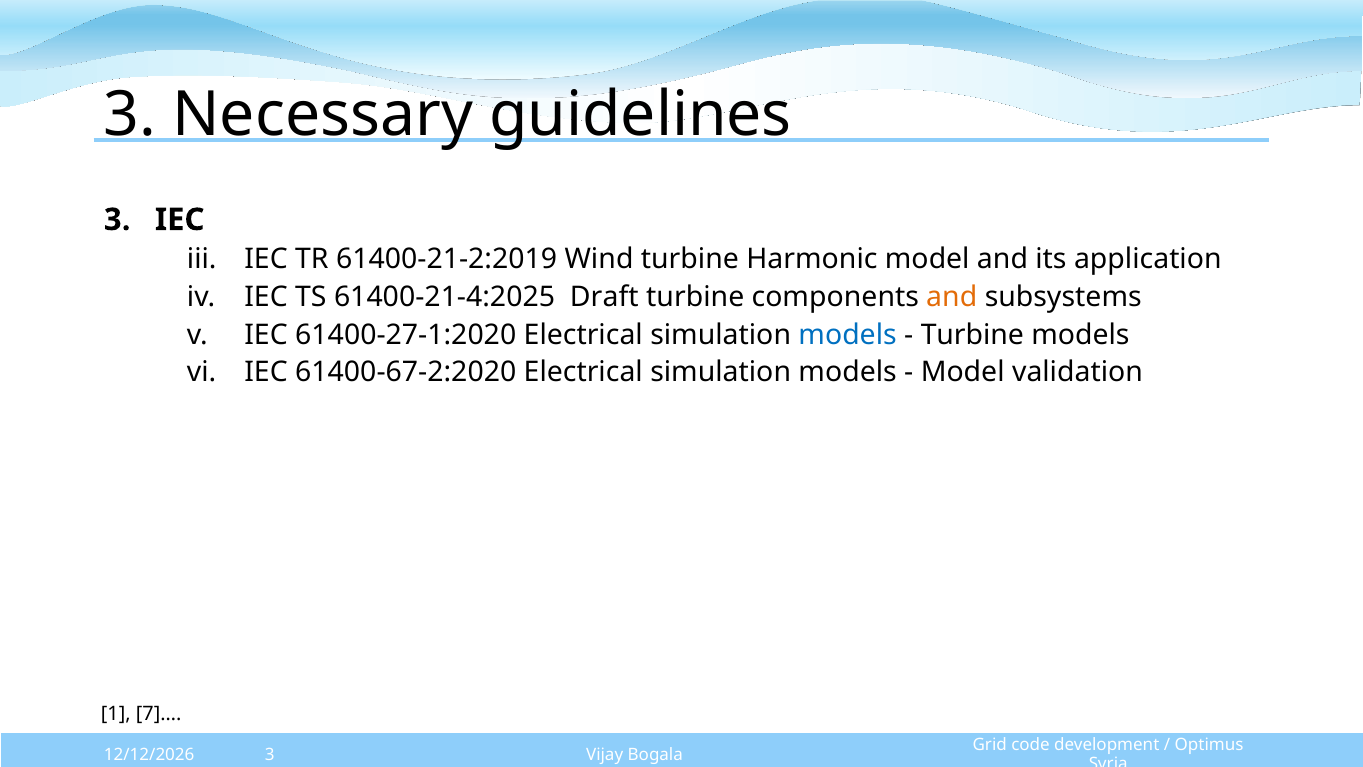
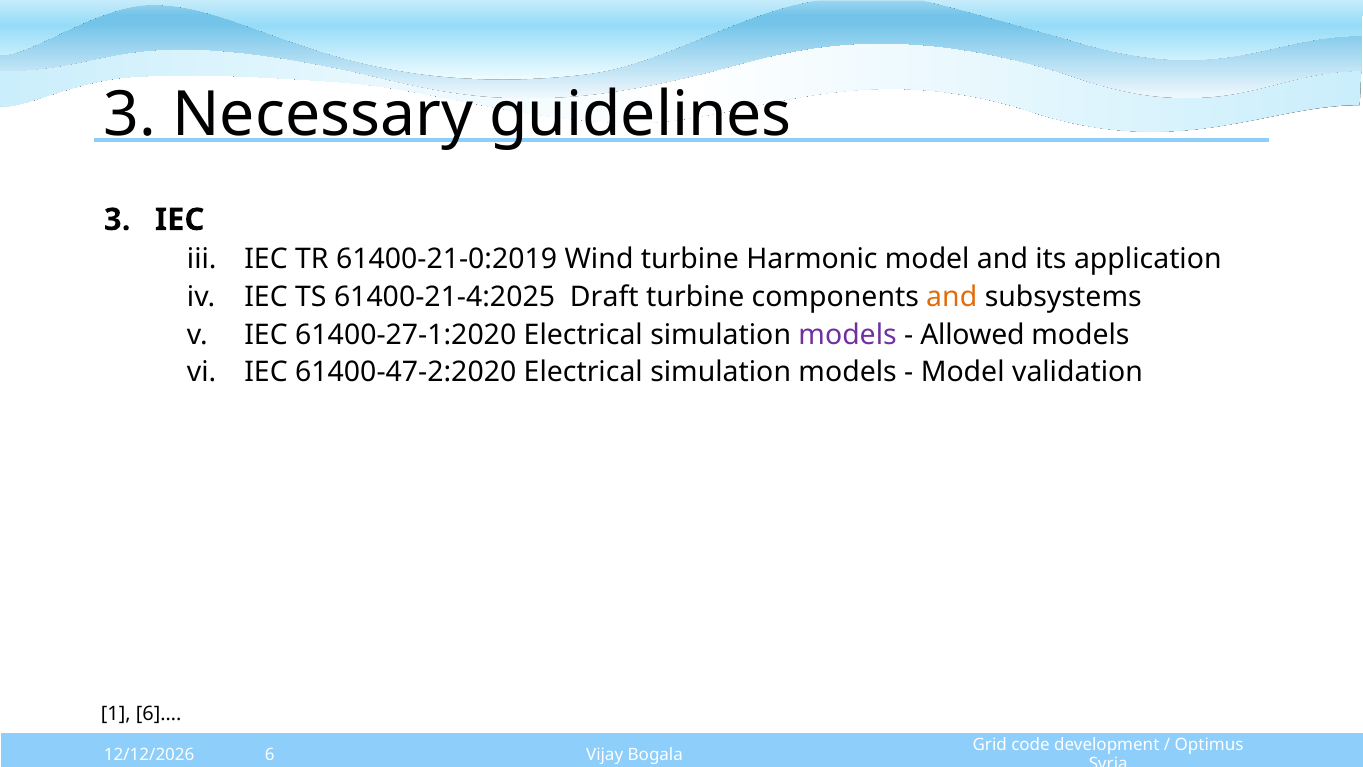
61400-21-2:2019: 61400-21-2:2019 -> 61400-21-0:2019 (447, 259)
models colour: blue -> purple (848, 335)
Turbine: Turbine -> Allowed (972, 335)
61400-67-2:2020: 61400-67-2:2020 -> 61400-47-2:2020 (406, 372)
7]…: 7]… -> 6]… (159, 714)
3: 3 -> 6 (270, 754)
